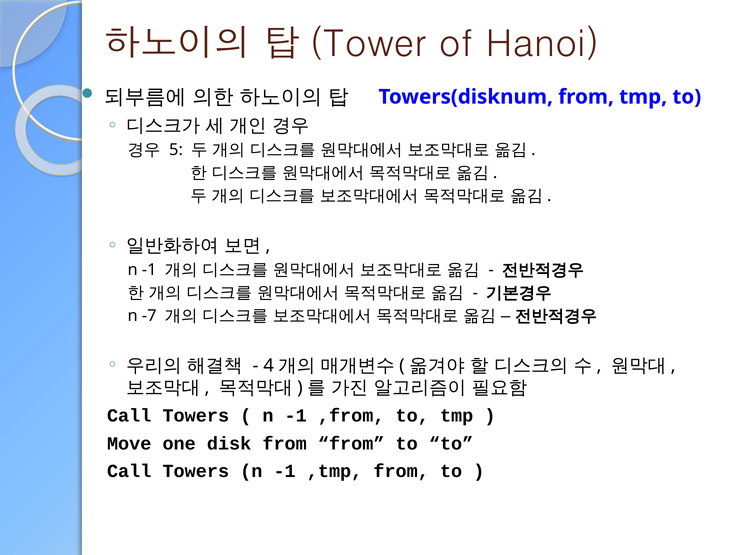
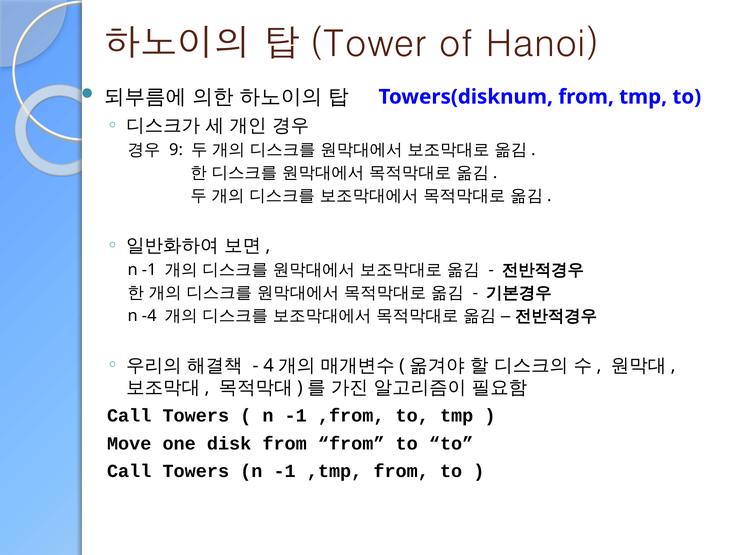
5: 5 -> 9 (176, 150)
-7: -7 -> -4 (149, 316)
